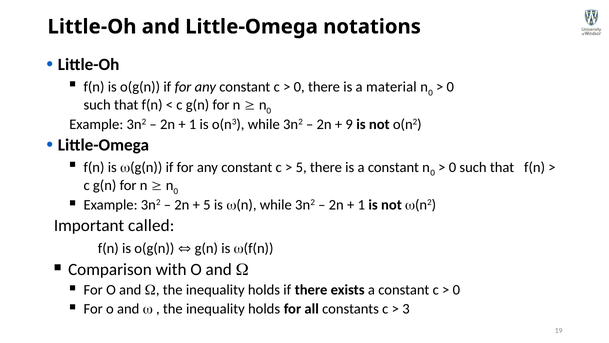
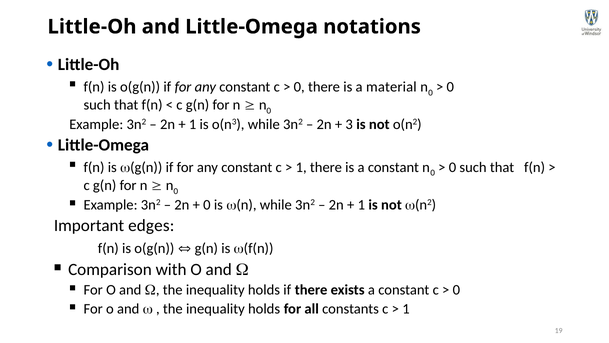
9: 9 -> 3 (349, 124)
5: 5 -> 1 (301, 167)
5: 5 -> 0 (207, 205)
called: called -> edges (151, 225)
3: 3 -> 1 (406, 308)
